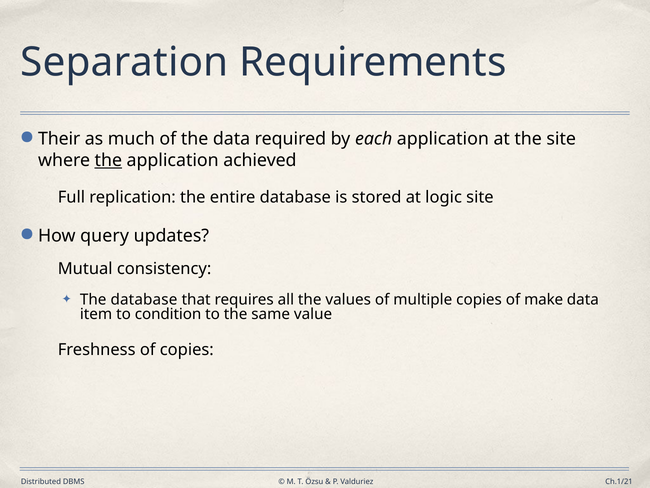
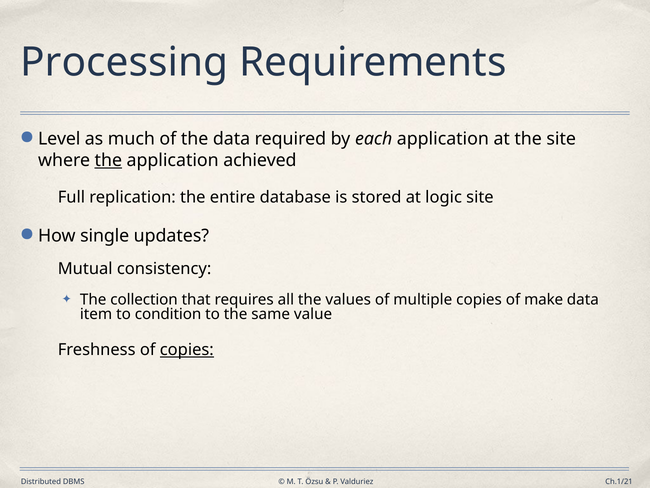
Separation: Separation -> Processing (124, 62)
Their: Their -> Level (59, 139)
query: query -> single (105, 236)
The database: database -> collection (144, 299)
copies underline: none -> present (187, 349)
